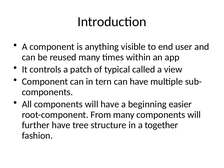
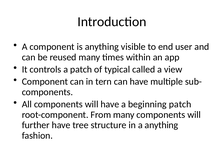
beginning easier: easier -> patch (180, 104)
a together: together -> anything (161, 125)
